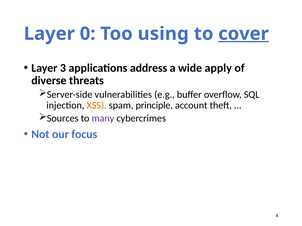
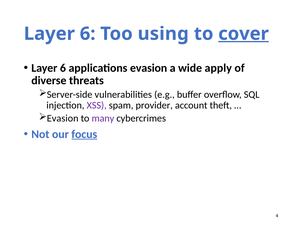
0: 0 -> 6 (88, 34)
3: 3 -> 6 (63, 68)
applications address: address -> evasion (149, 68)
XSS colour: orange -> purple (97, 106)
principle: principle -> provider (154, 106)
Sources: Sources -> Evasion (63, 118)
focus underline: none -> present (84, 134)
